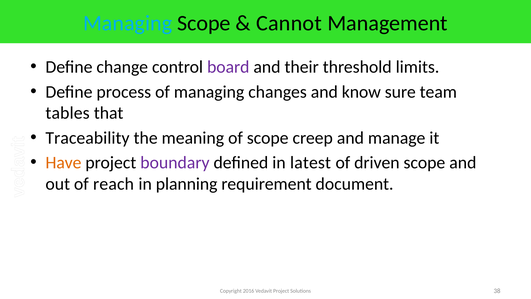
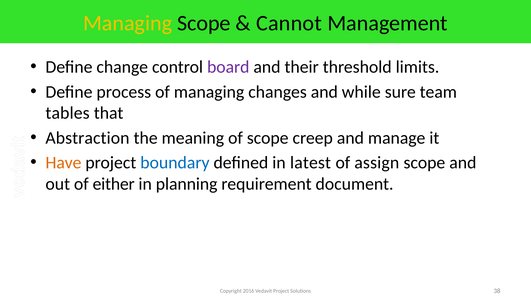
Managing colour: light blue -> yellow (128, 23)
know: know -> while (361, 92)
Traceability: Traceability -> Abstraction (87, 138)
boundary colour: purple -> blue (175, 163)
driven: driven -> assign (377, 163)
reach: reach -> either (114, 184)
